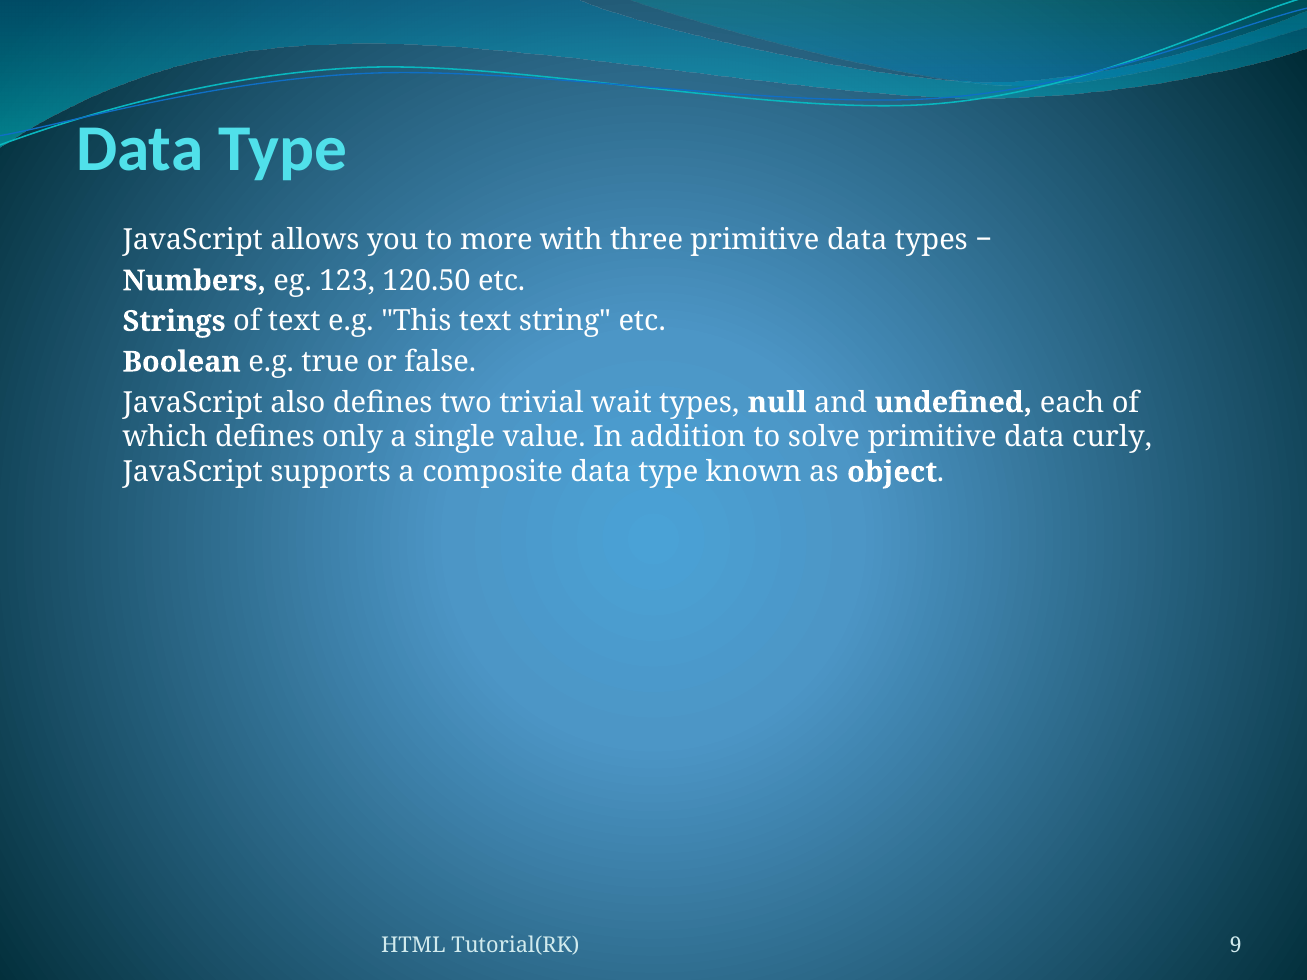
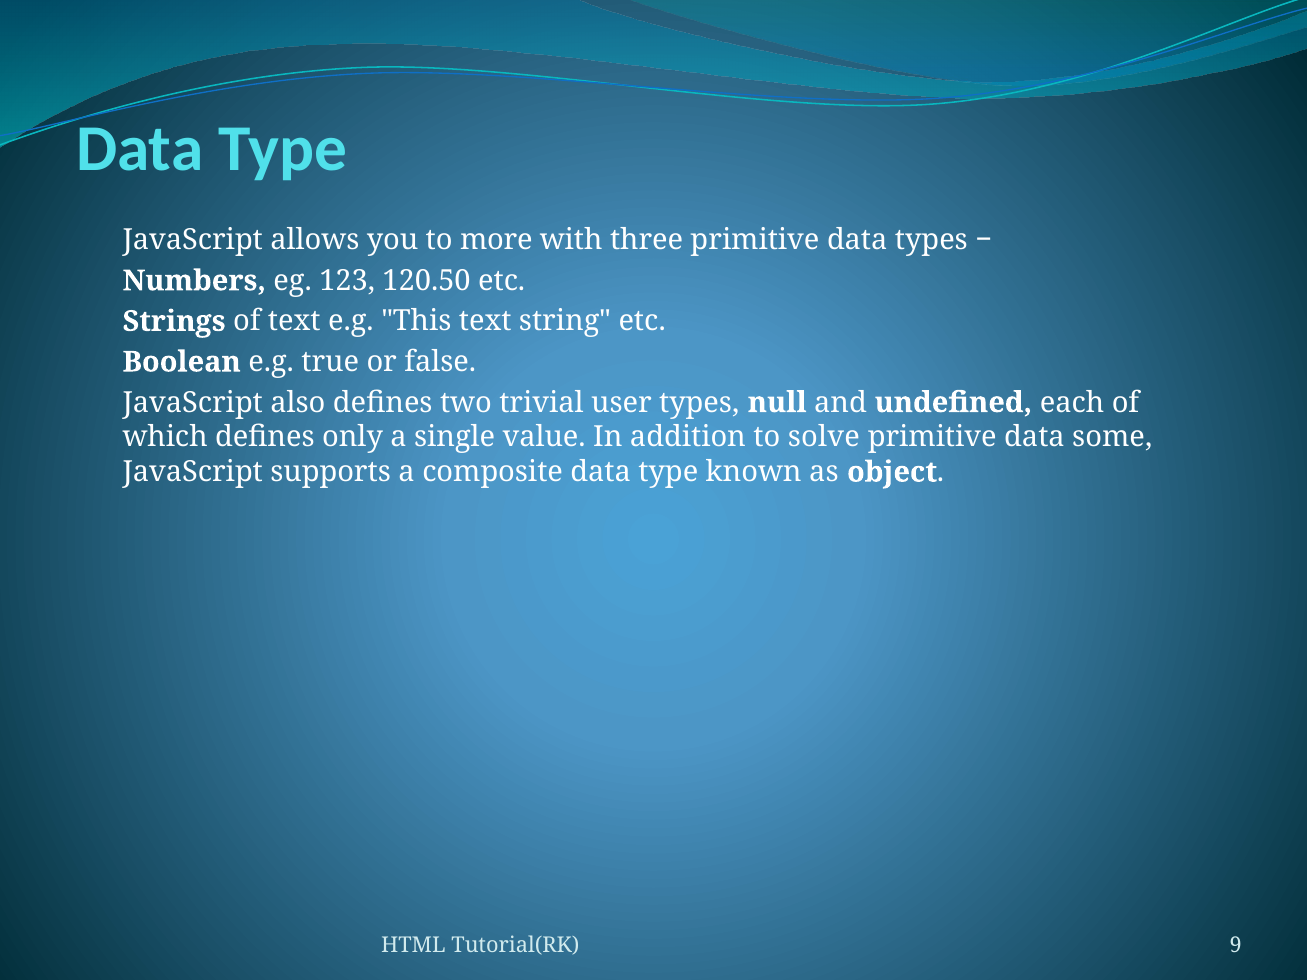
wait: wait -> user (622, 403)
curly: curly -> some (1112, 437)
